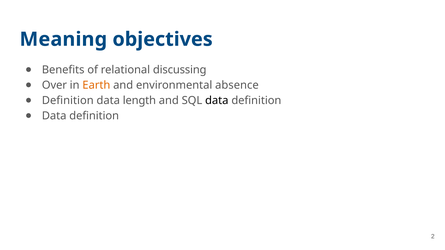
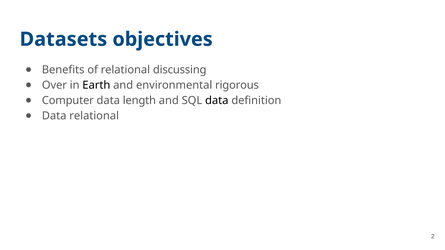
Meaning: Meaning -> Datasets (63, 39)
Earth colour: orange -> black (96, 85)
absence: absence -> rigorous (237, 85)
Definition: Definition -> Computer (68, 101)
definition: definition -> relational (94, 116)
